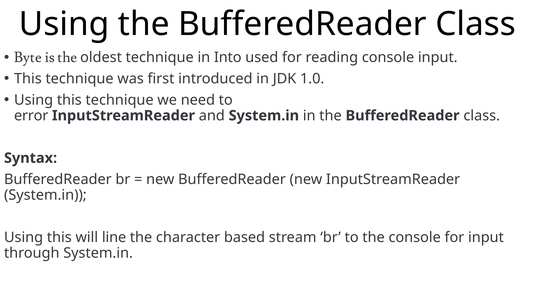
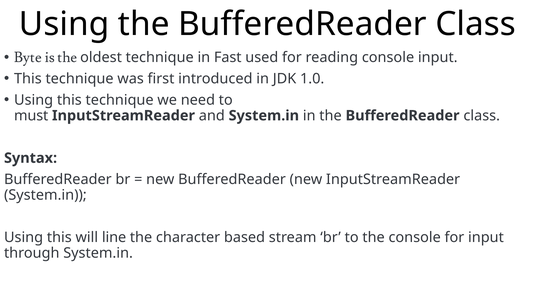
Into: Into -> Fast (228, 58)
error: error -> must (31, 116)
